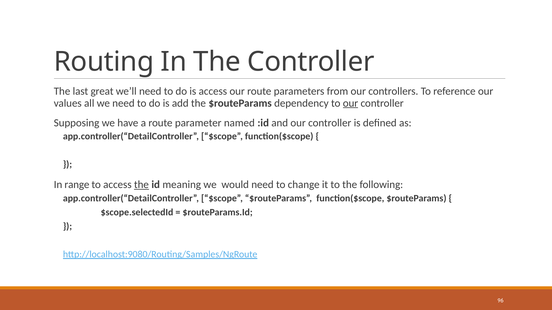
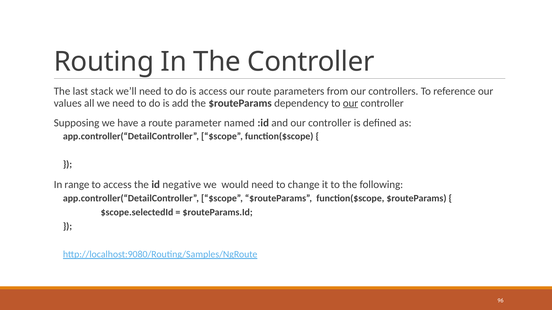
great: great -> stack (102, 91)
the underline: present -> none (141, 185)
meaning: meaning -> negative (182, 185)
